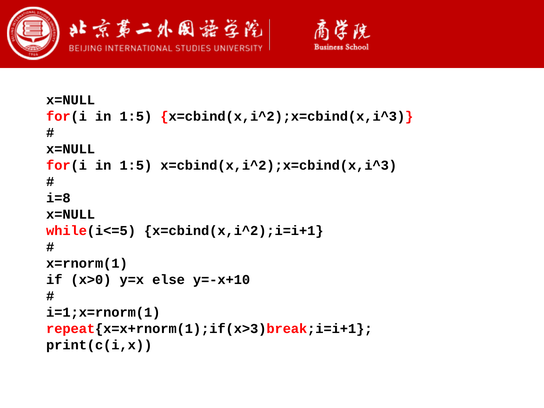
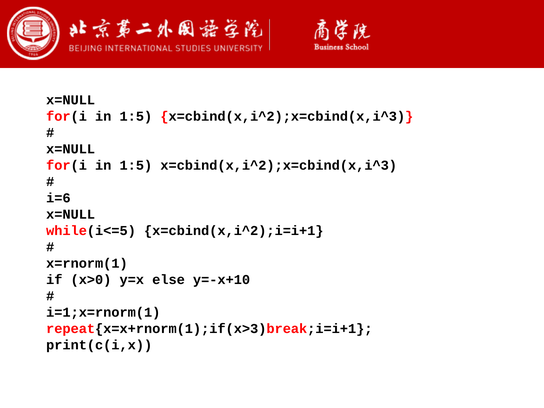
i=8: i=8 -> i=6 (58, 198)
